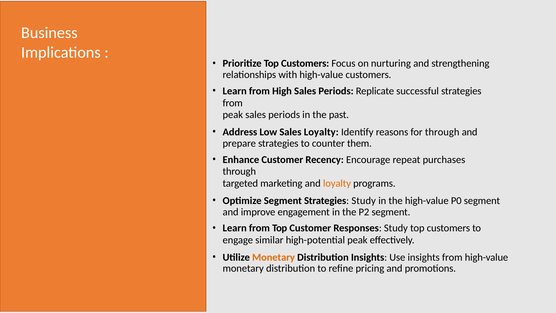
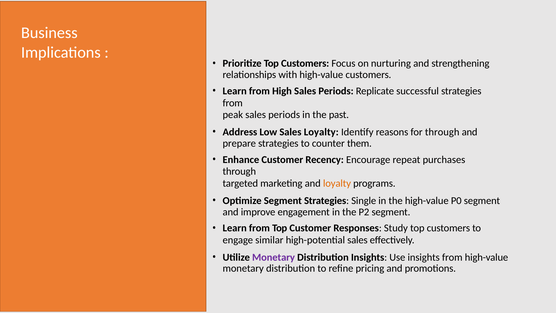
Strategies Study: Study -> Single (364, 200)
high-potential peak: peak -> sales (357, 240)
Monetary colour: orange -> purple (274, 257)
